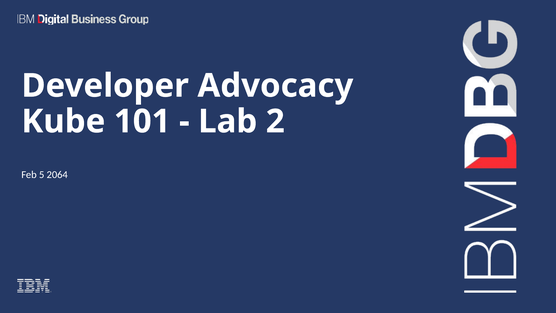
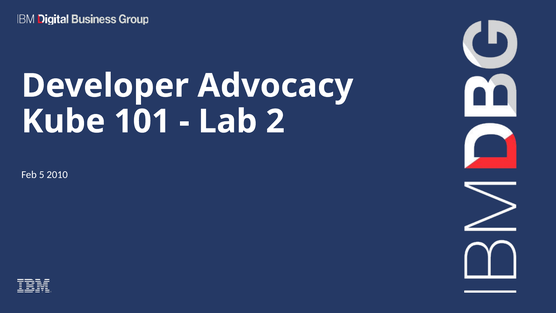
2064: 2064 -> 2010 (57, 175)
